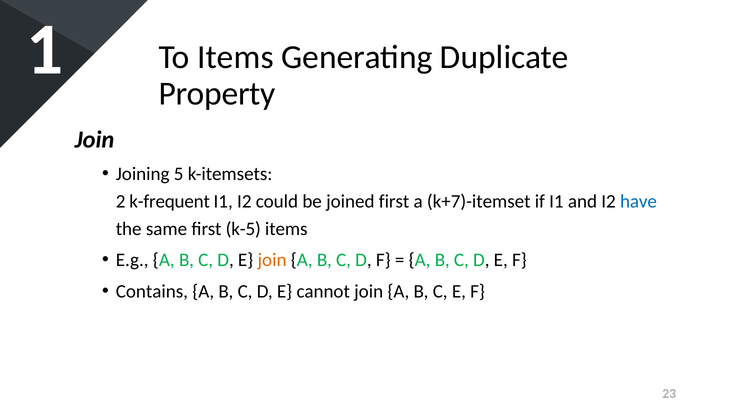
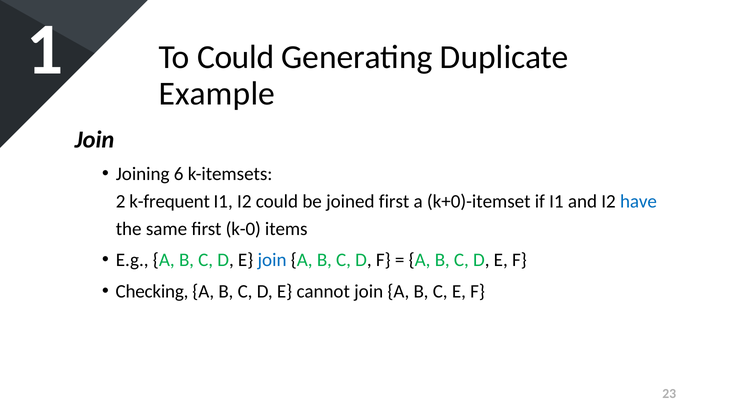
To Items: Items -> Could (236, 57)
Property: Property -> Example (217, 94)
5: 5 -> 6 (179, 174)
k+7)-itemset: k+7)-itemset -> k+0)-itemset (479, 201)
k-5: k-5 -> k-0 (243, 229)
join colour: orange -> blue (272, 260)
Contains: Contains -> Checking (152, 291)
